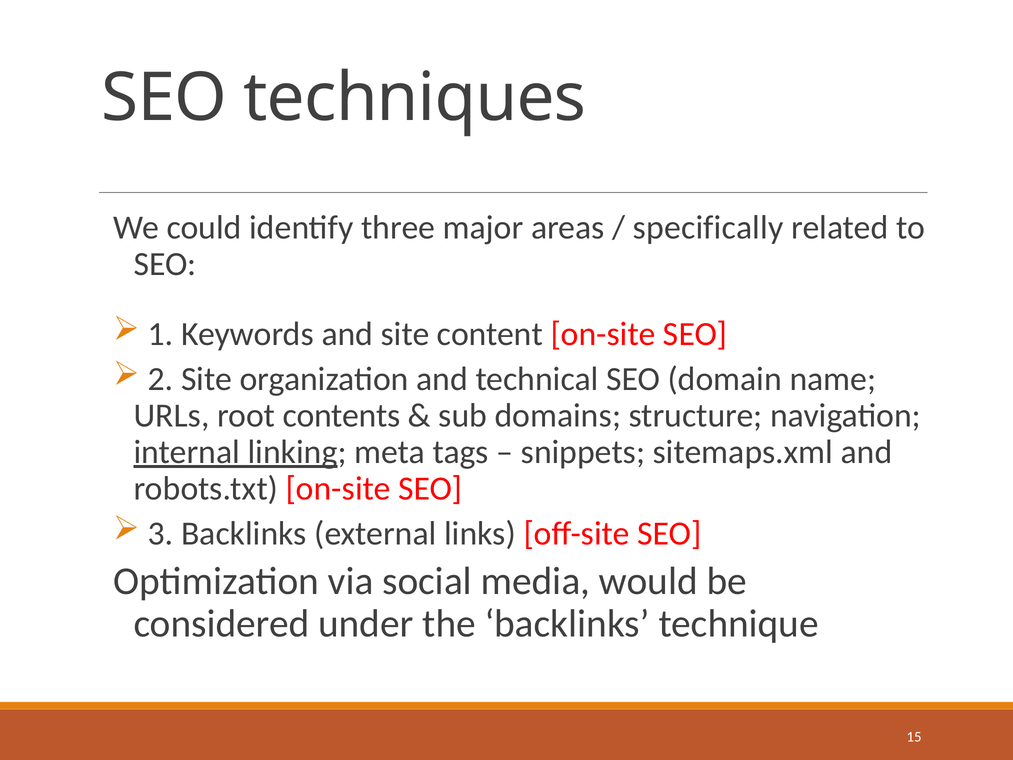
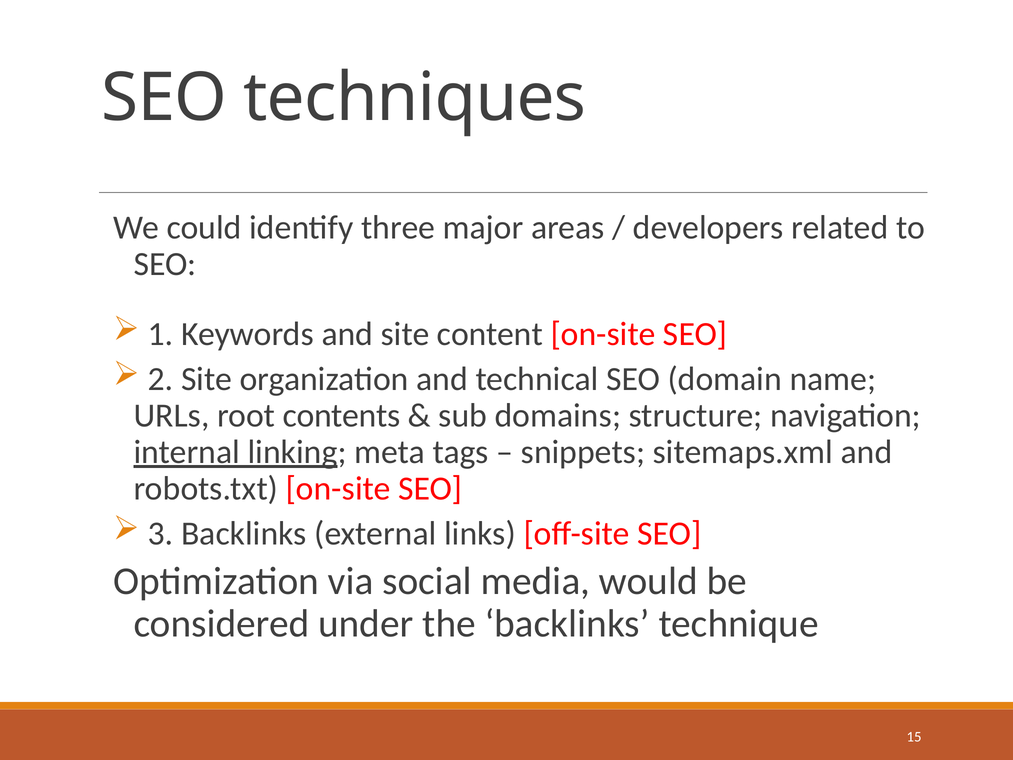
specifically: specifically -> developers (708, 228)
